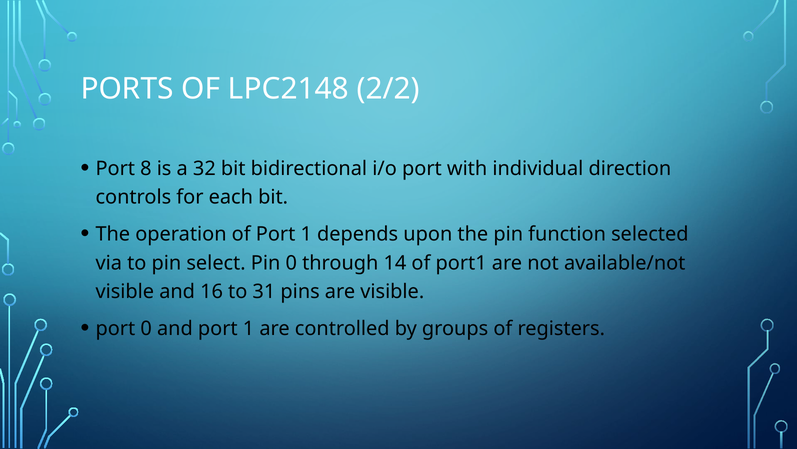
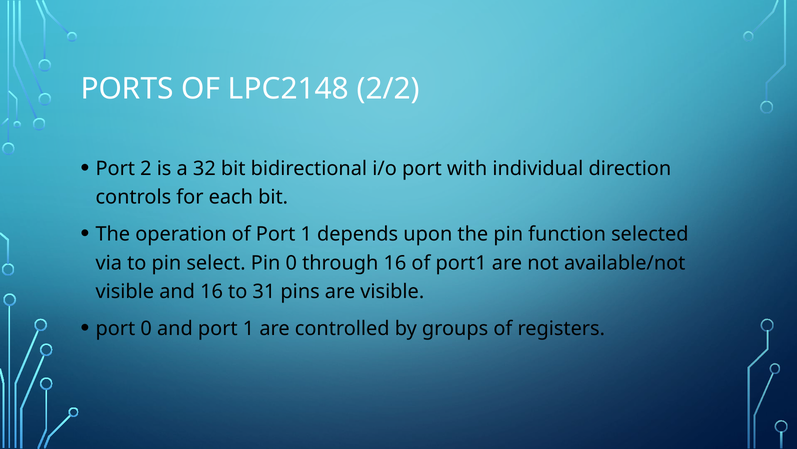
8: 8 -> 2 (146, 168)
through 14: 14 -> 16 (395, 263)
